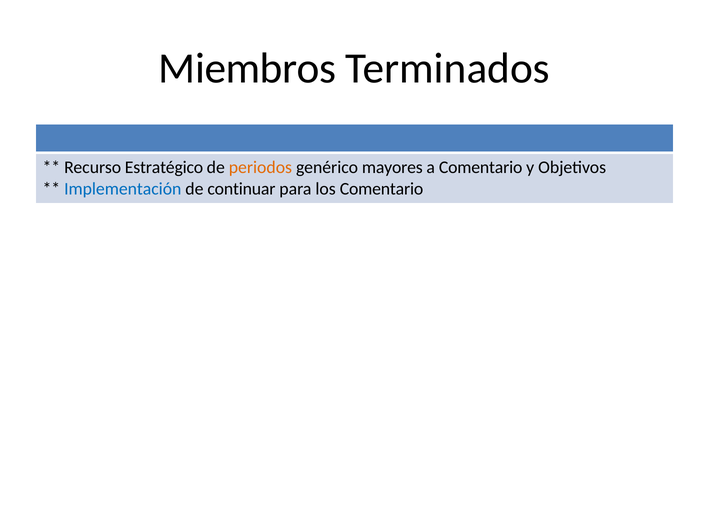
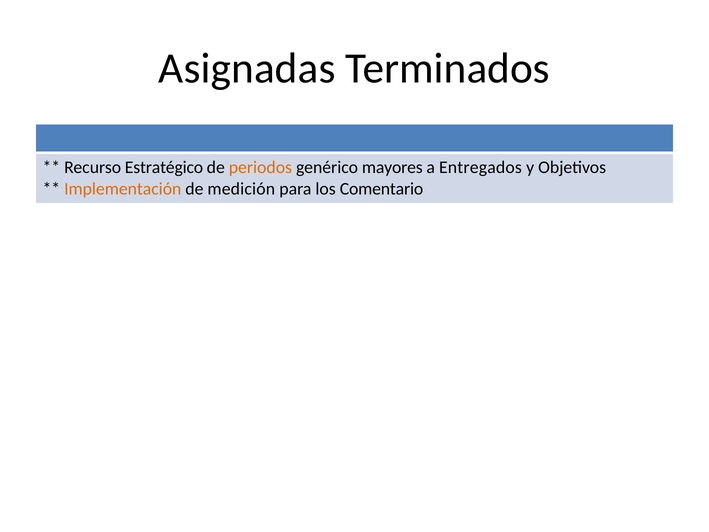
Miembros: Miembros -> Asignadas (247, 69)
a Comentario: Comentario -> Entregados (480, 167)
Implementación colour: blue -> orange (123, 189)
continuar: continuar -> medición (241, 189)
